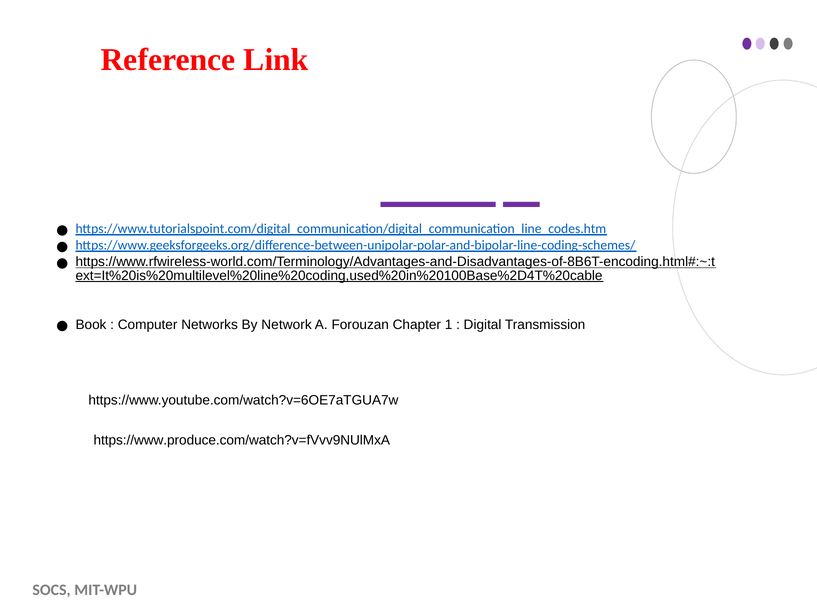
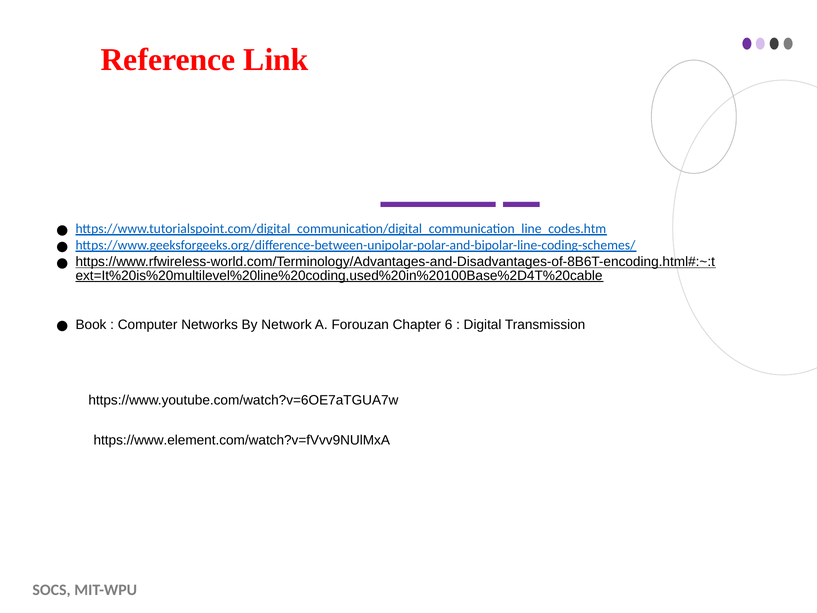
1: 1 -> 6 (449, 324)
https://www.produce.com/watch?v=fVvv9NUlMxA: https://www.produce.com/watch?v=fVvv9NUlMxA -> https://www.element.com/watch?v=fVvv9NUlMxA (242, 440)
